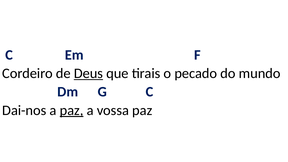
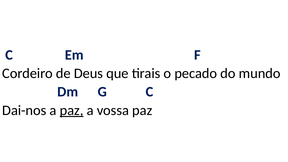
Deus underline: present -> none (88, 73)
